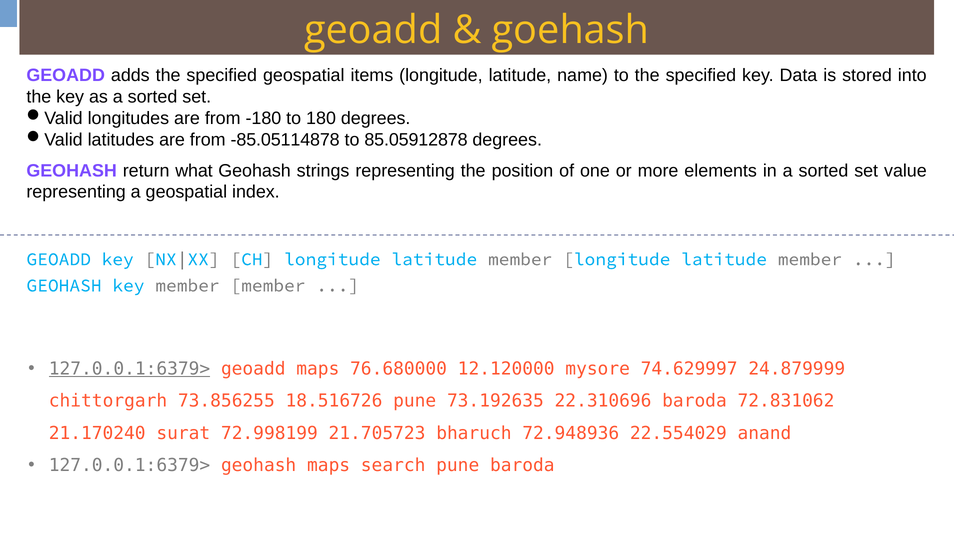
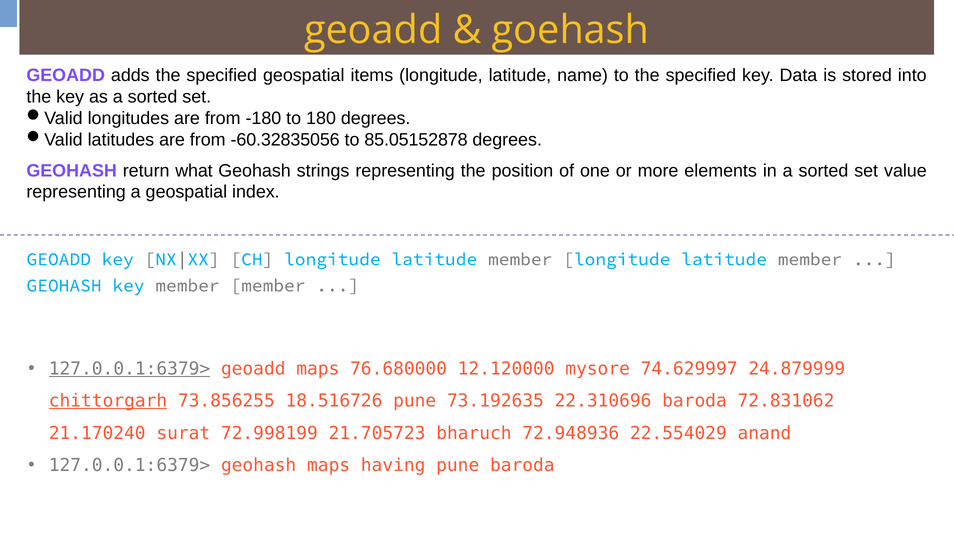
-85.05114878: -85.05114878 -> -60.32835056 (285, 140)
85.05912878: 85.05912878 -> 85.05152878 (416, 140)
chittorgarh underline: none -> present (108, 401)
search: search -> having (393, 465)
